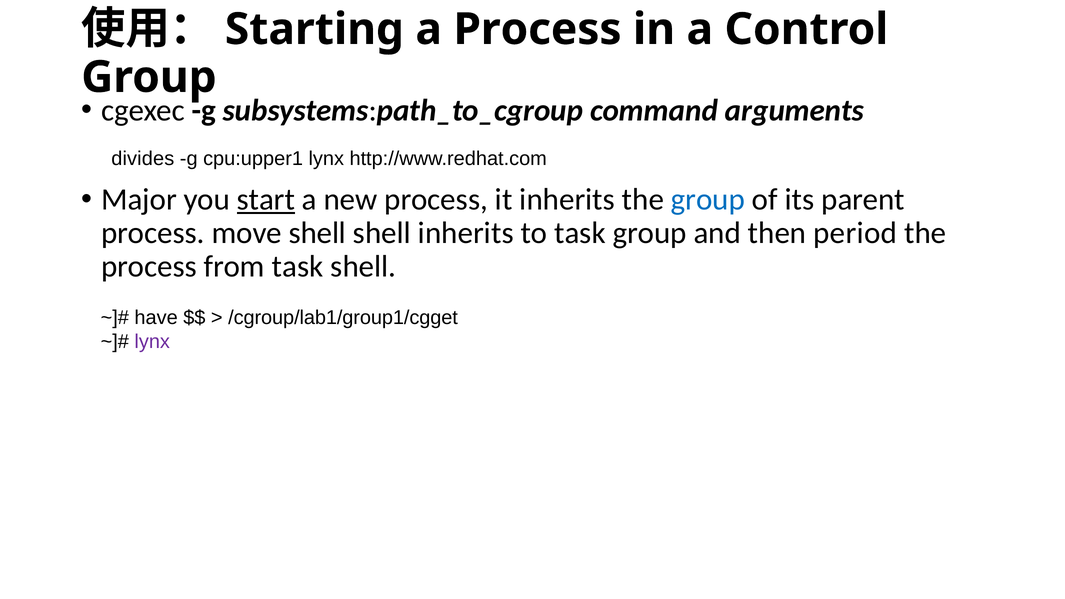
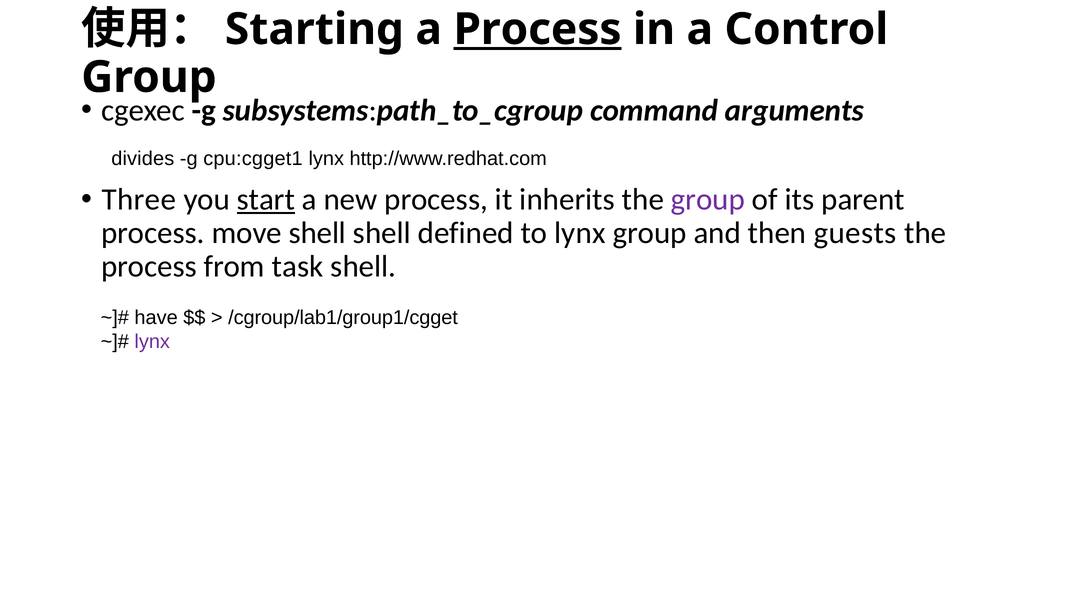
Process underline: none -> present (538, 29)
cpu:upper1: cpu:upper1 -> cpu:cgget1 (253, 159)
Major: Major -> Three (139, 200)
group colour: blue -> purple (708, 200)
shell inherits: inherits -> defined (466, 233)
to task: task -> lynx (580, 233)
period: period -> guests (855, 233)
